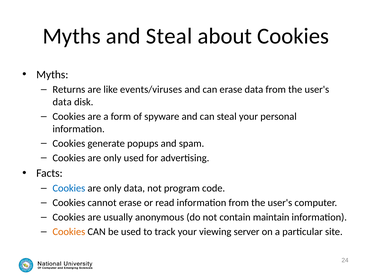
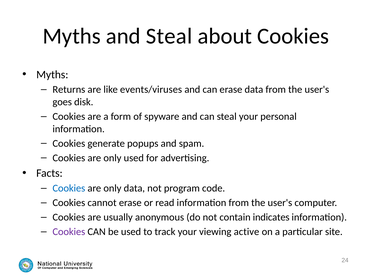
data: data -> goes (62, 102)
maintain: maintain -> indicates (271, 217)
Cookies colour: orange -> purple (69, 232)
server: server -> active (247, 232)
